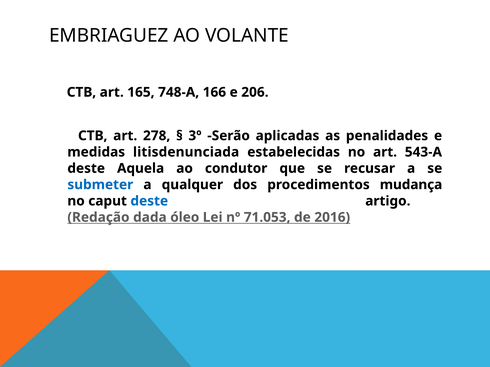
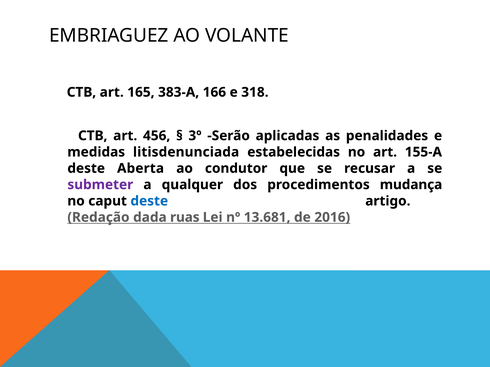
748-A: 748-A -> 383-A (179, 92)
206: 206 -> 318 (255, 92)
278: 278 -> 456 (157, 136)
543-A: 543-A -> 155-A (423, 152)
Aquela: Aquela -> Aberta (141, 169)
submeter colour: blue -> purple (100, 185)
óleo: óleo -> ruas (185, 218)
71.053: 71.053 -> 13.681 (267, 218)
